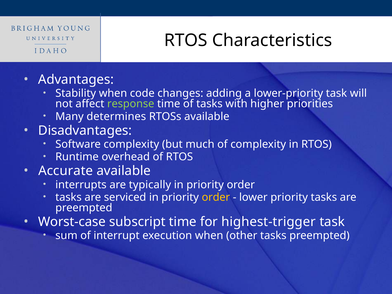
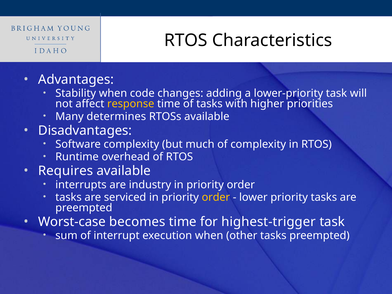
response colour: light green -> yellow (131, 104)
Accurate: Accurate -> Requires (66, 171)
typically: typically -> industry (150, 185)
subscript: subscript -> becomes (137, 222)
